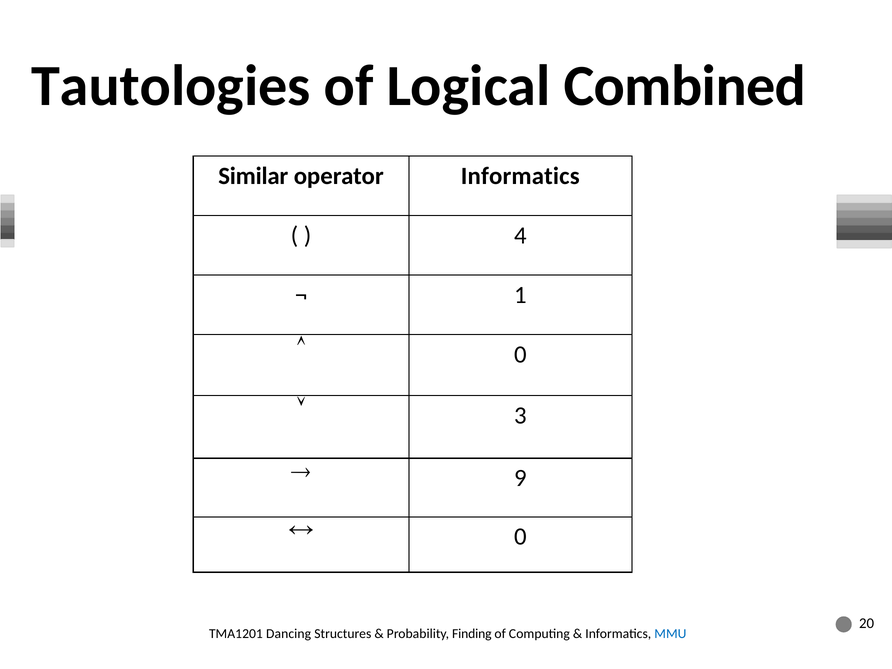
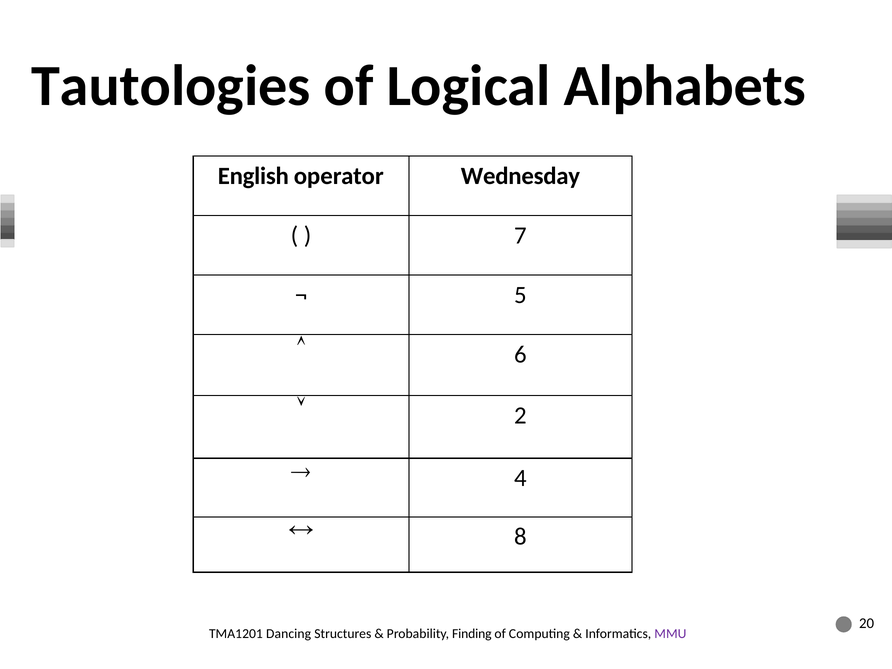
Combined: Combined -> Alphabets (685, 86)
Similar: Similar -> English (253, 176)
operator Informatics: Informatics -> Wednesday (520, 176)
4: 4 -> 7 (520, 235)
1: 1 -> 5 (520, 295)
0: 0 -> 6 (520, 354)
3: 3 -> 2 (520, 415)
9: 9 -> 4 (520, 478)
0: 0 -> 8 (520, 537)
MMU colour: blue -> purple (670, 634)
